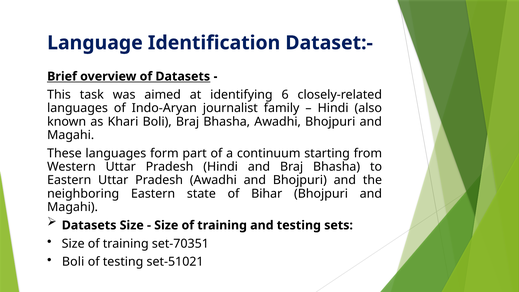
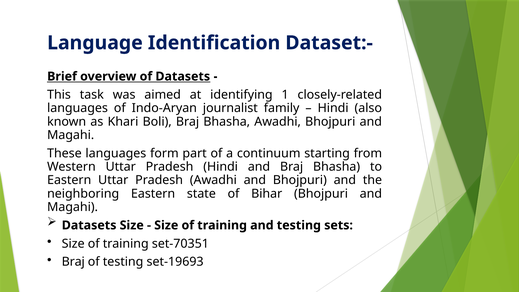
6: 6 -> 1 (285, 95)
Boli: Boli -> Braj (73, 262)
set-51021: set-51021 -> set-19693 (175, 262)
